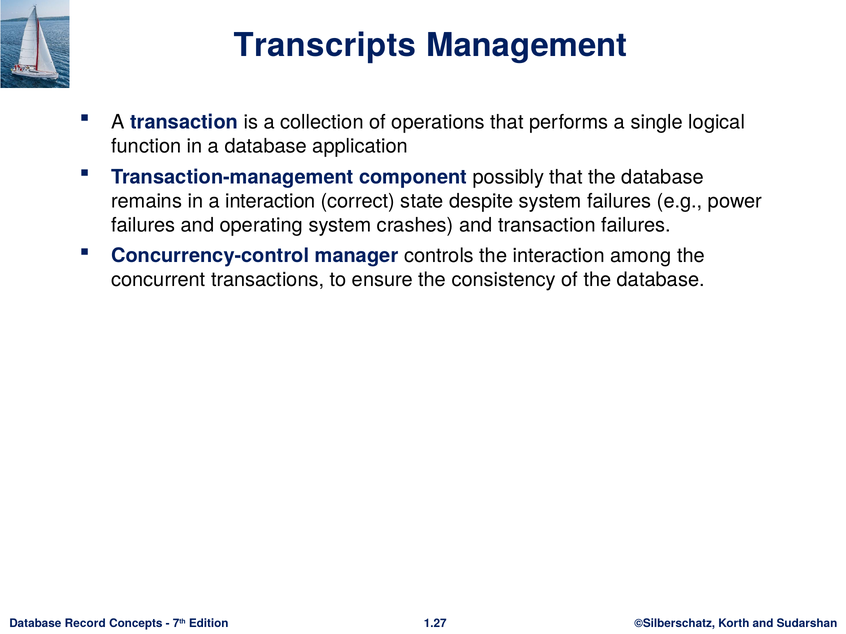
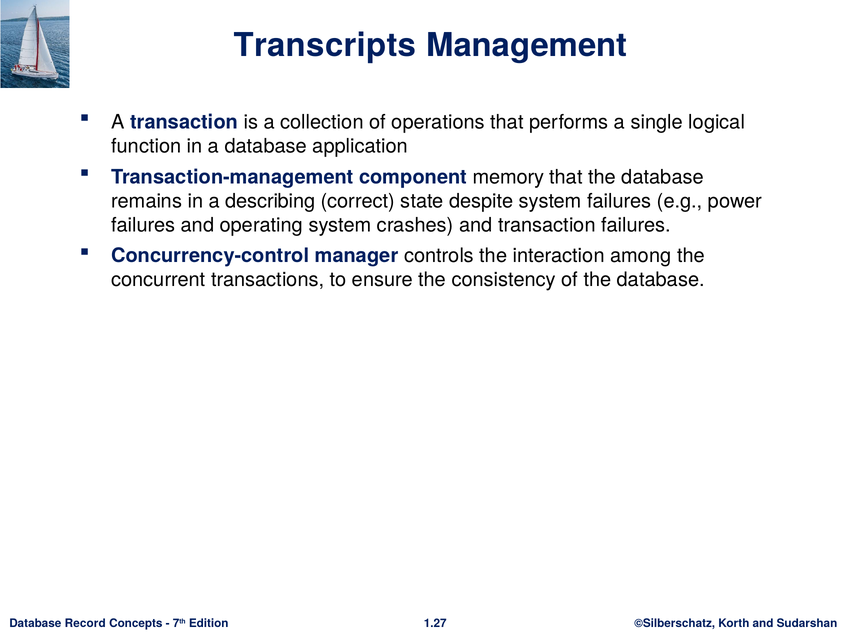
possibly: possibly -> memory (509, 177)
a interaction: interaction -> describing (270, 201)
